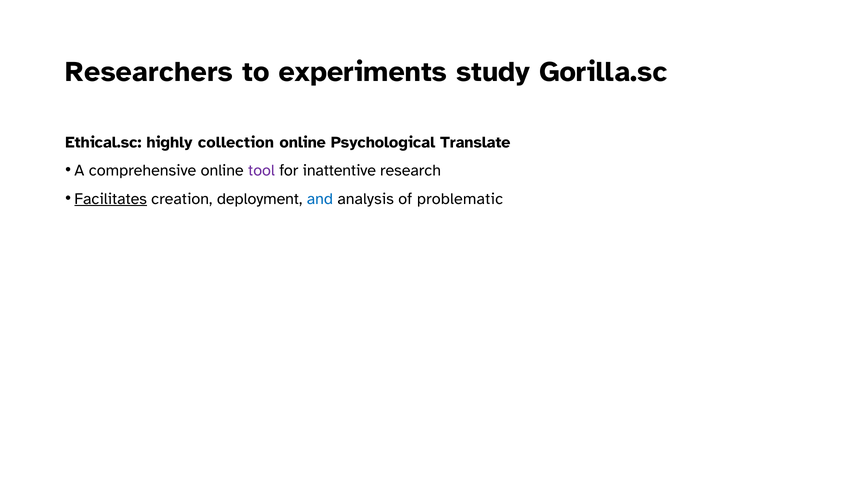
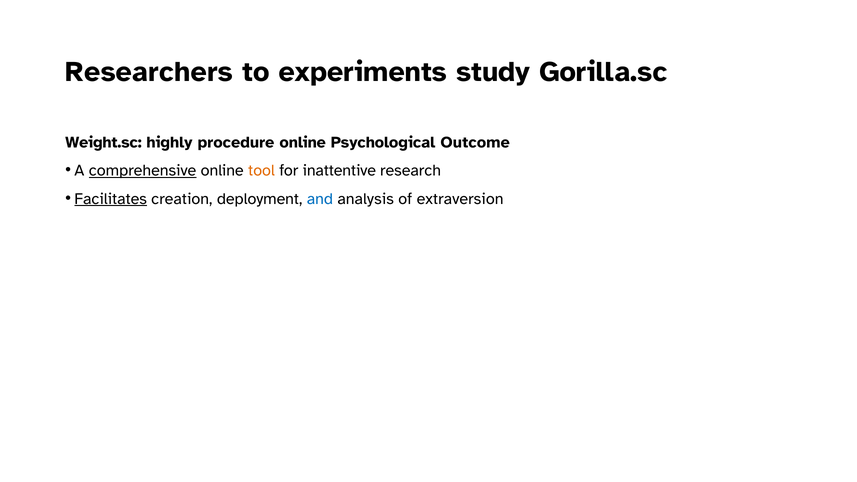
Ethical.sc: Ethical.sc -> Weight.sc (103, 142)
collection: collection -> procedure (236, 142)
Translate: Translate -> Outcome (475, 142)
comprehensive underline: none -> present (143, 171)
tool colour: purple -> orange (261, 171)
problematic: problematic -> extraversion (460, 199)
